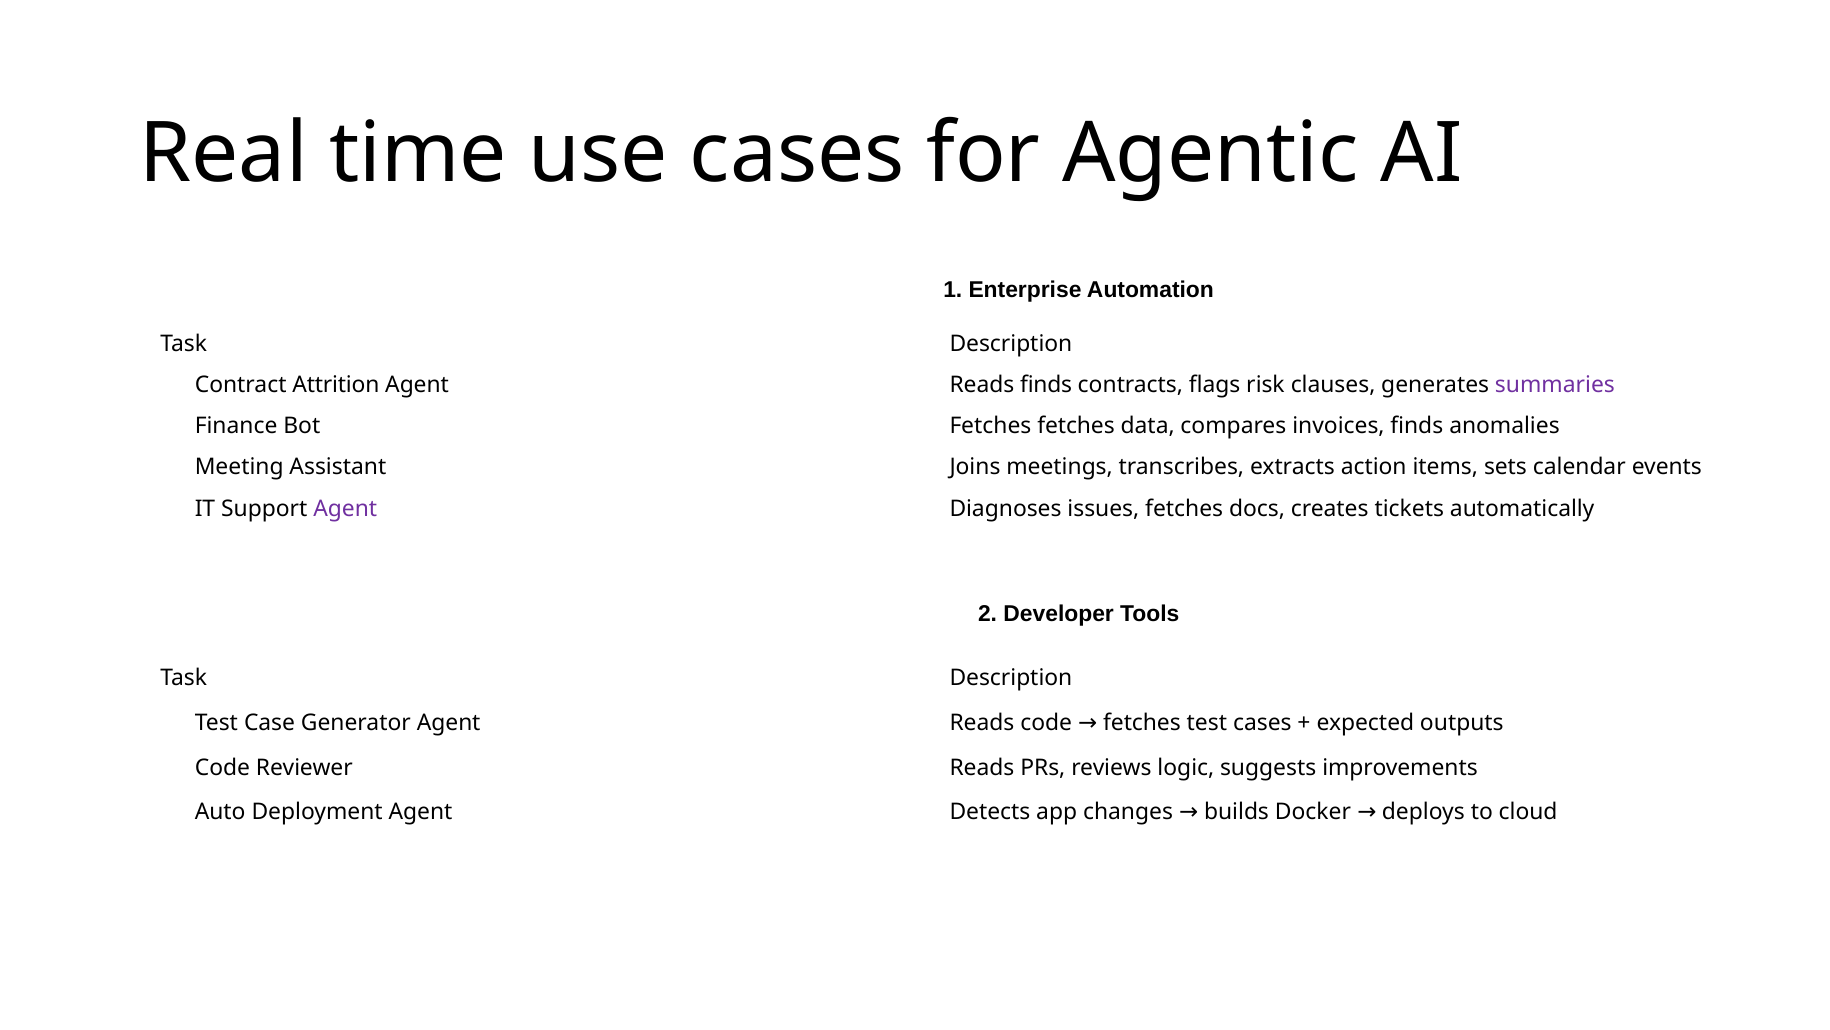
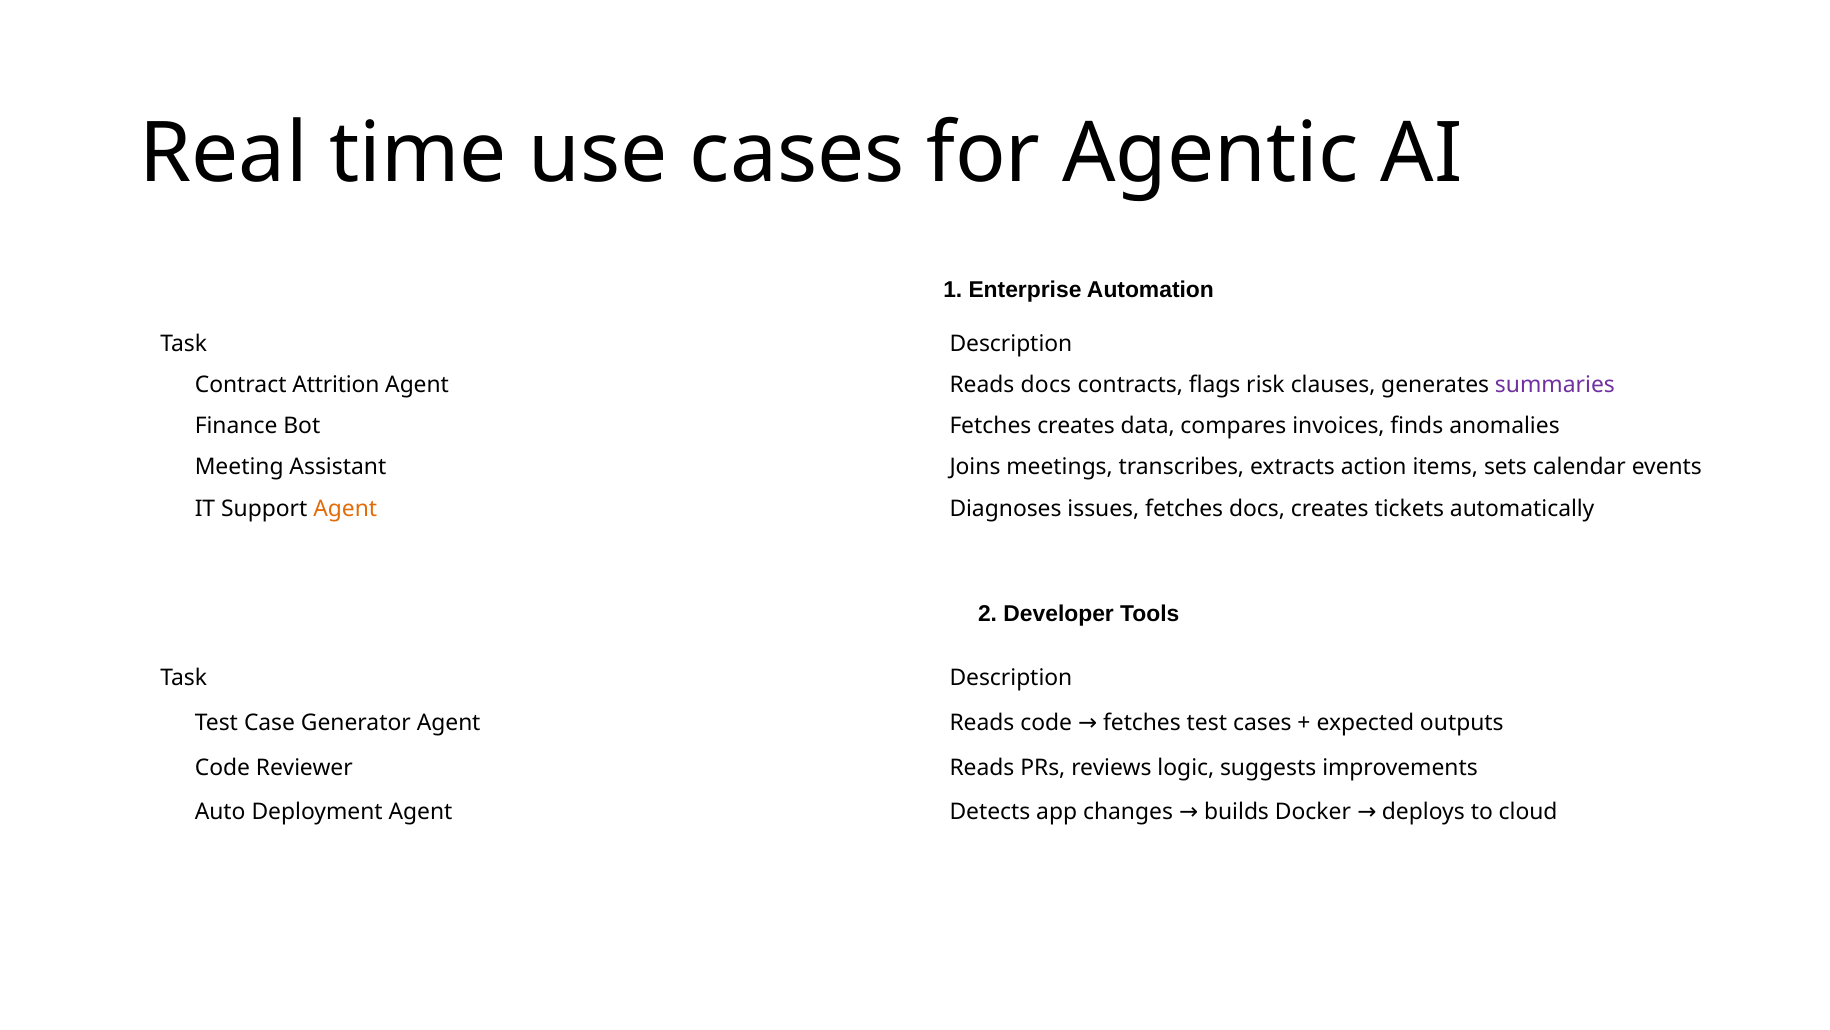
Reads finds: finds -> docs (1046, 385)
Fetches fetches: fetches -> creates (1076, 426)
Agent colour: purple -> orange (345, 508)
